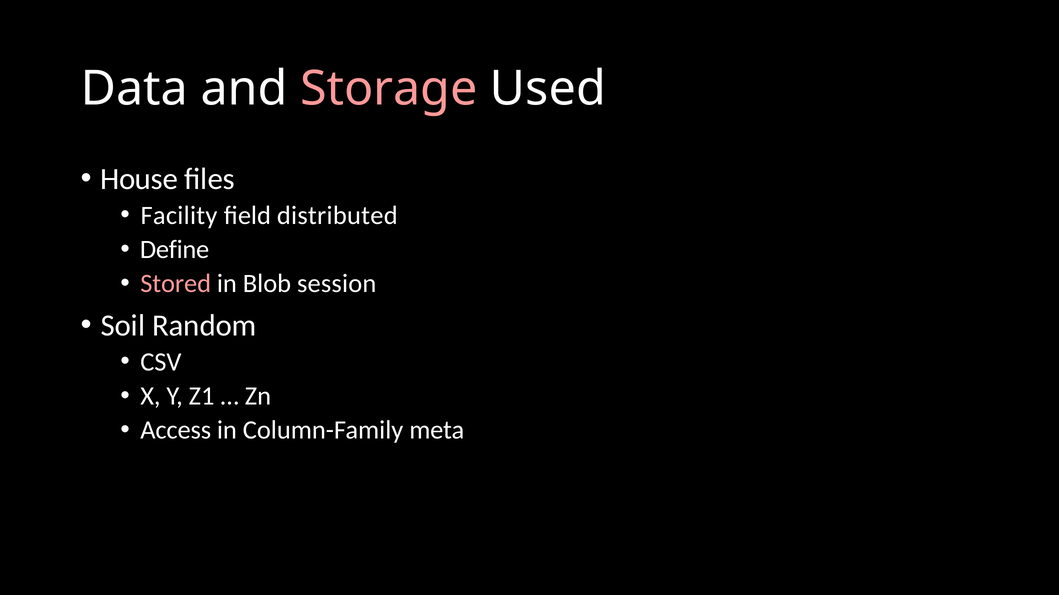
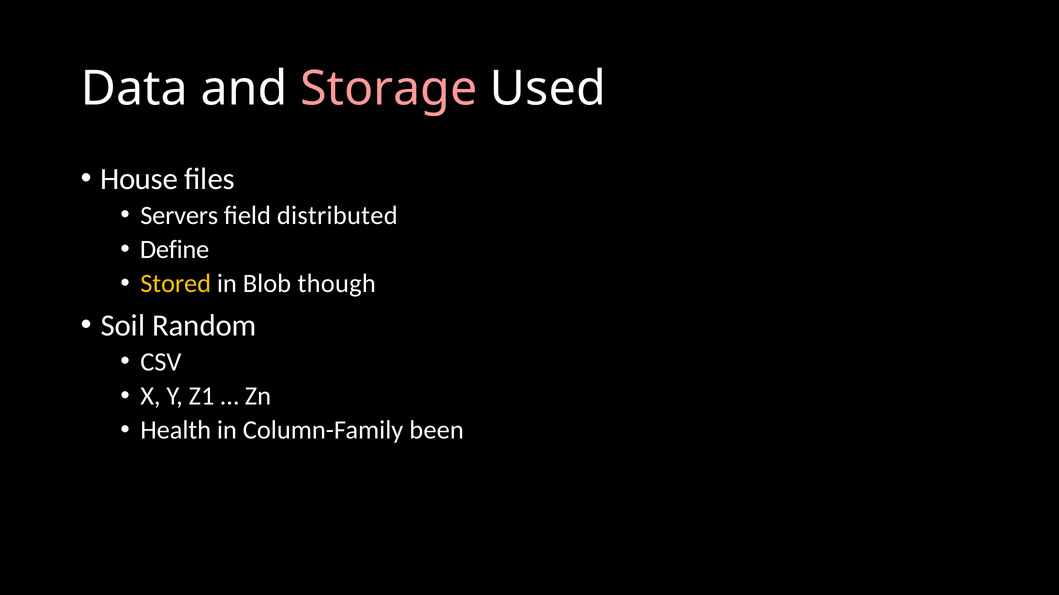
Facility: Facility -> Servers (179, 216)
Stored colour: pink -> yellow (176, 284)
session: session -> though (337, 284)
Access: Access -> Health (176, 430)
meta: meta -> been (437, 430)
